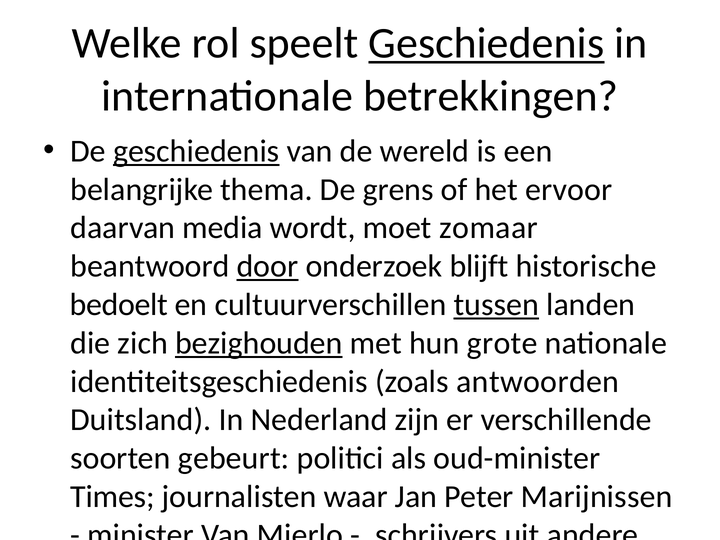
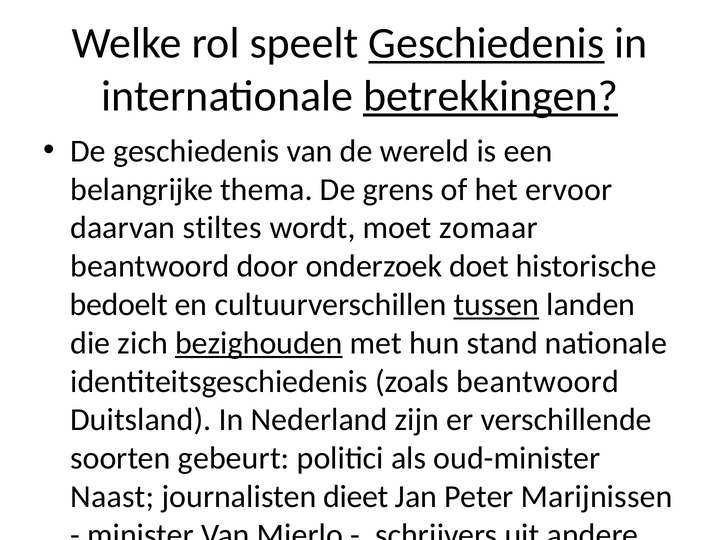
betrekkingen underline: none -> present (491, 96)
geschiedenis underline: present -> none (196, 151)
media: media -> stiltes (222, 228)
door underline: present -> none (267, 266)
blijft: blijft -> doet (479, 266)
grote: grote -> stand (502, 343)
zoals antwoorden: antwoorden -> beantwoord (538, 381)
Times: Times -> Naast (112, 497)
waar: waar -> dieet (356, 497)
